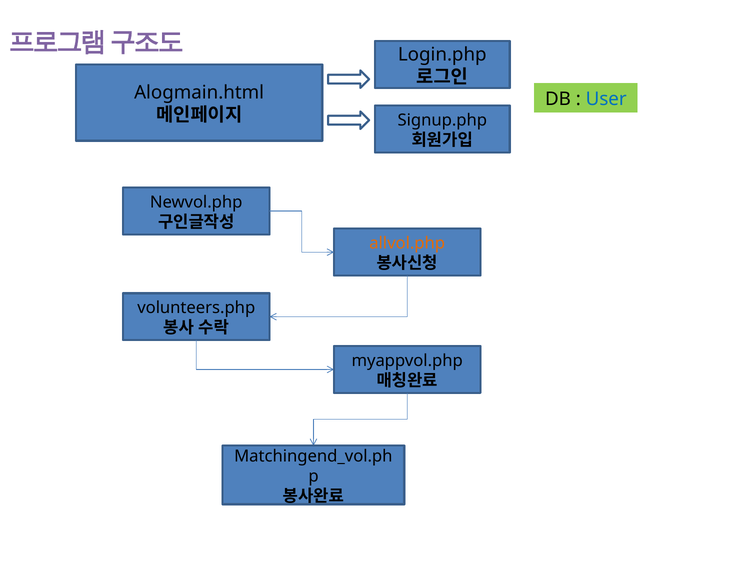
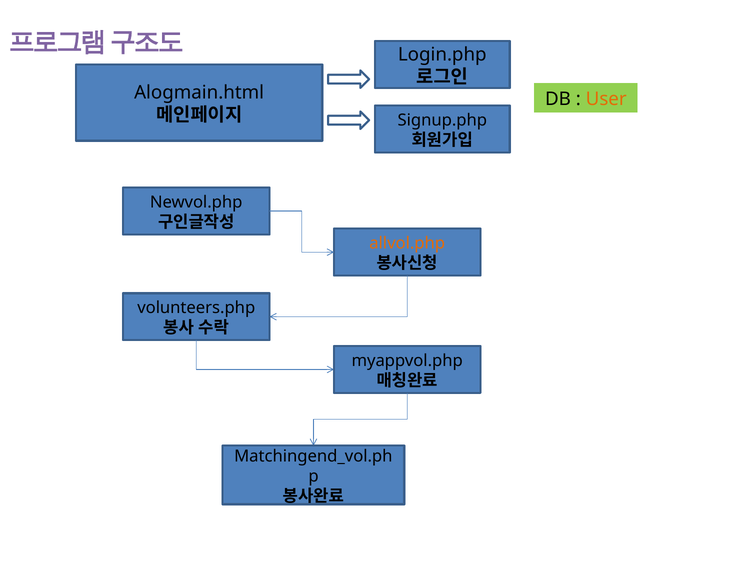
User colour: blue -> orange (606, 99)
